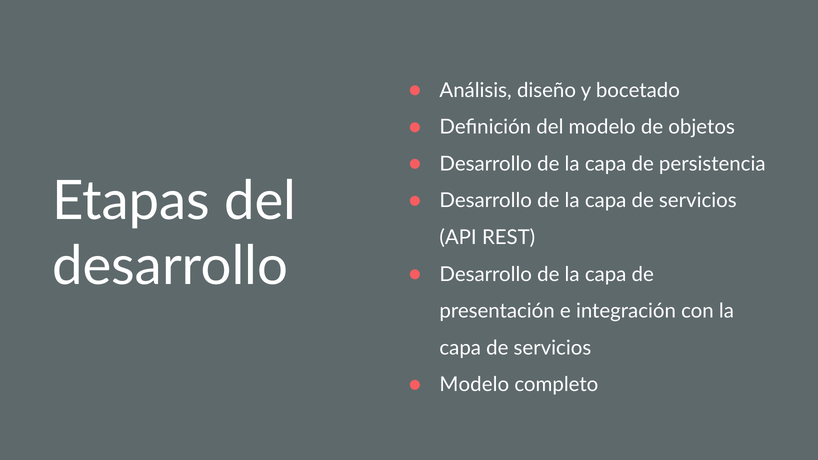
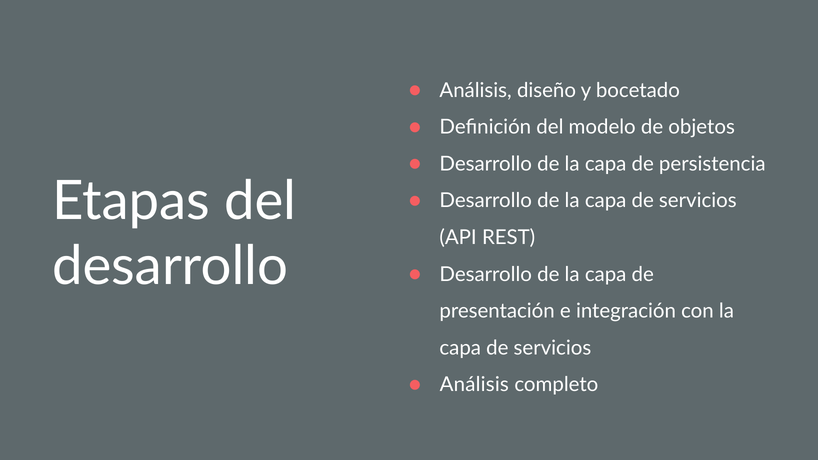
Modelo: Modelo -> Análisis (474, 385)
